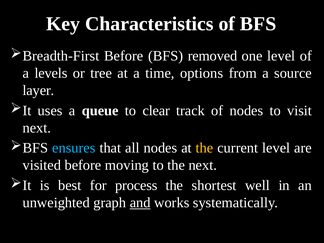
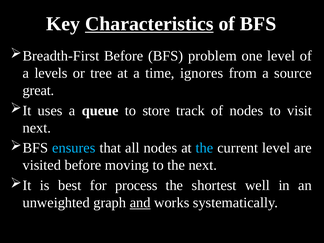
Characteristics underline: none -> present (149, 24)
removed: removed -> problem (212, 56)
options: options -> ignores (202, 73)
layer: layer -> great (38, 90)
clear: clear -> store (156, 111)
the colour: yellow -> light blue (205, 148)
